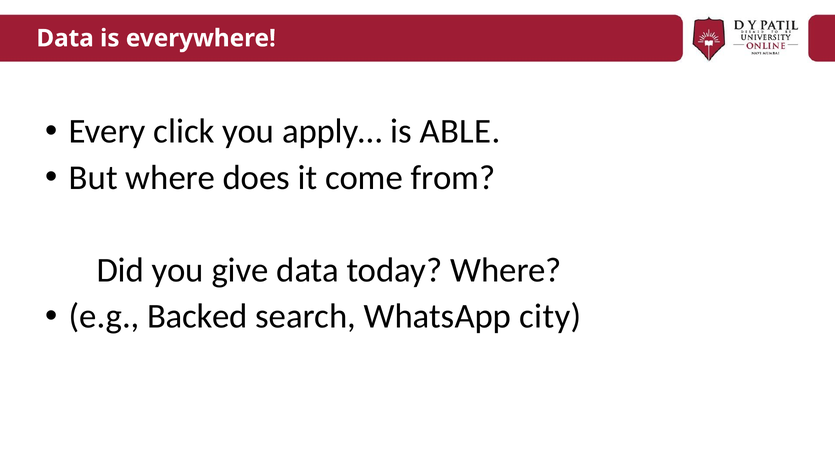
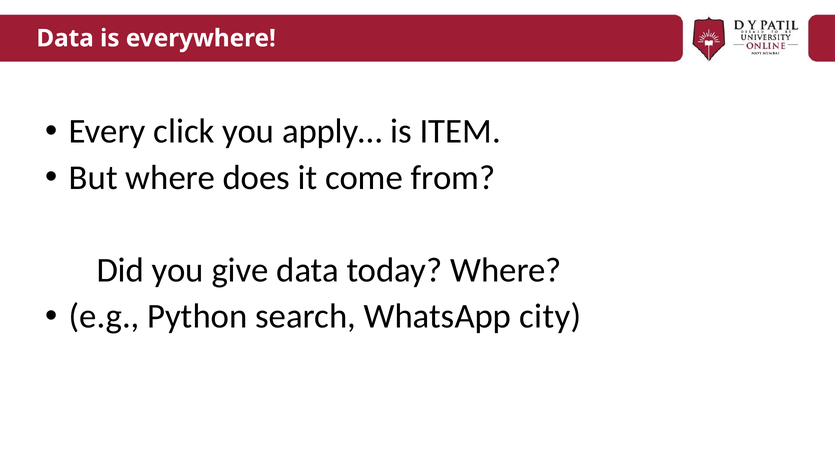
ABLE: ABLE -> ITEM (460, 131)
Backed: Backed -> Python (197, 316)
